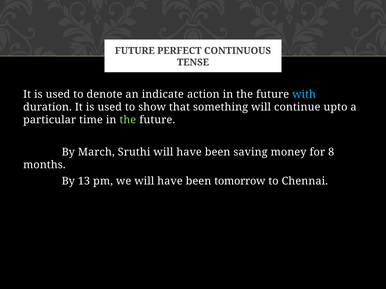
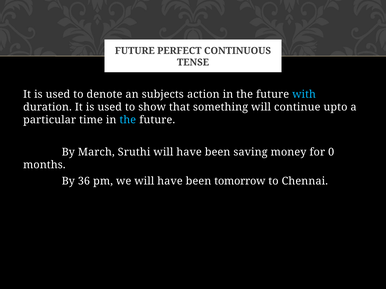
indicate: indicate -> subjects (163, 94)
the colour: light green -> light blue (128, 120)
8: 8 -> 0 (331, 152)
13: 13 -> 36 (84, 181)
